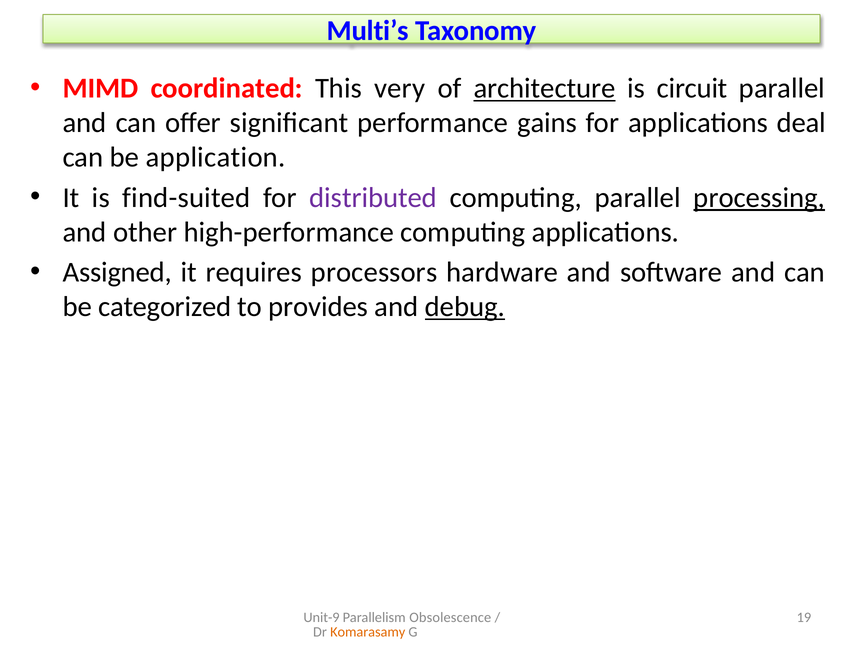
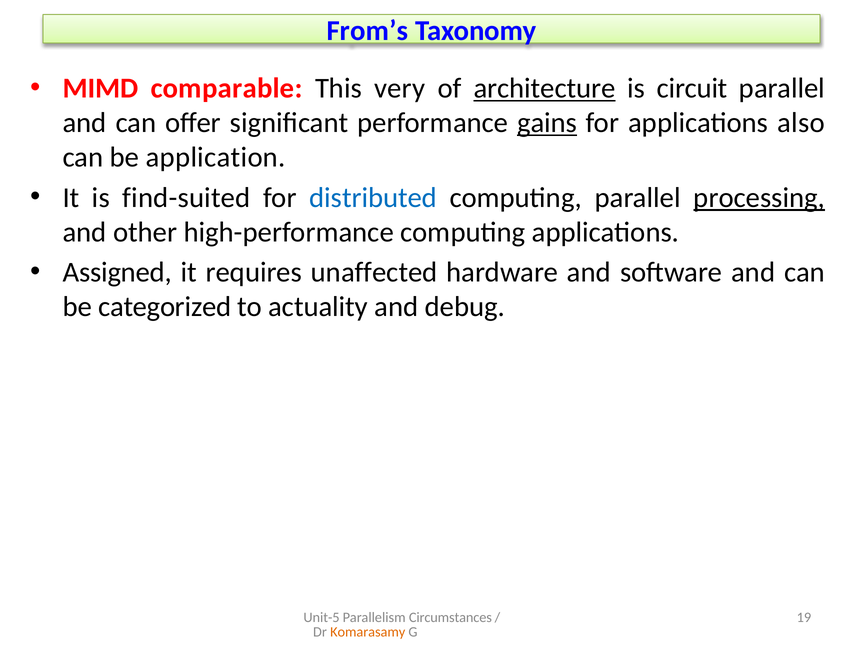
Multi’s: Multi’s -> From’s (367, 31)
coordinated: coordinated -> comparable (227, 88)
gains underline: none -> present (547, 123)
deal: deal -> also (801, 123)
distributed colour: purple -> blue (373, 198)
processors: processors -> unaffected (374, 272)
provides: provides -> actuality (318, 307)
debug underline: present -> none (465, 307)
Unit-9: Unit-9 -> Unit-5 (322, 618)
Obsolescence: Obsolescence -> Circumstances (450, 618)
